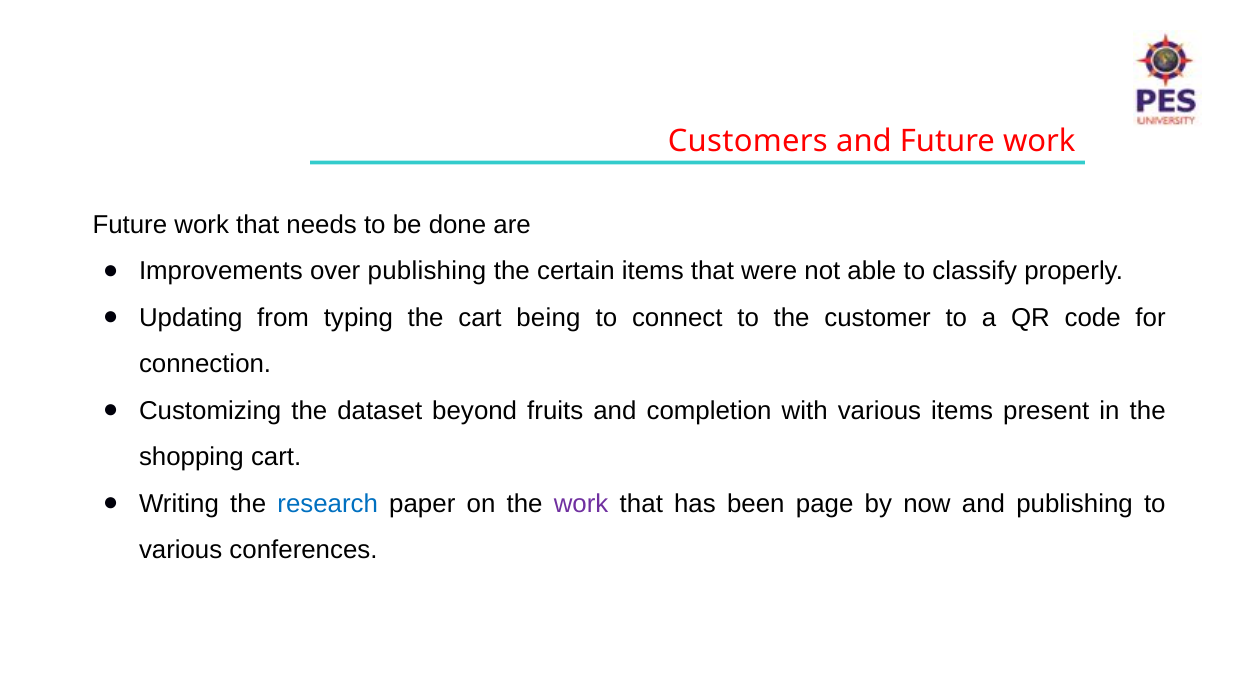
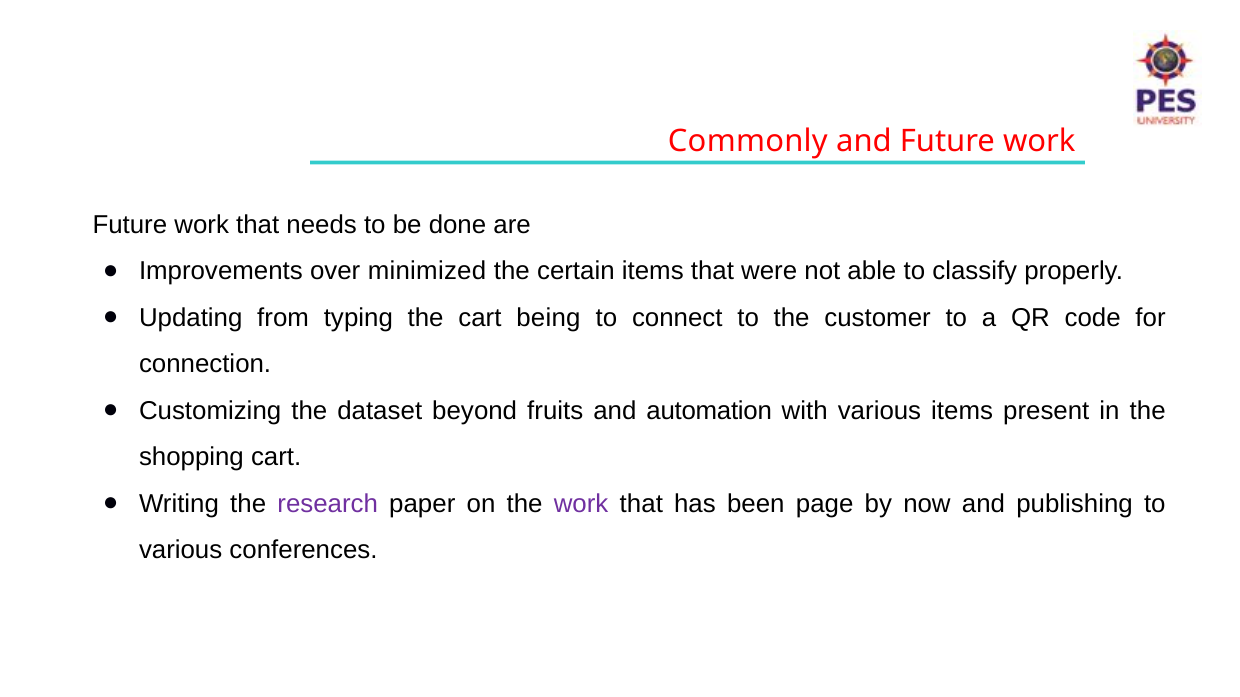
Customers: Customers -> Commonly (748, 142)
over publishing: publishing -> minimized (427, 271)
completion: completion -> automation (709, 411)
research colour: blue -> purple (328, 504)
